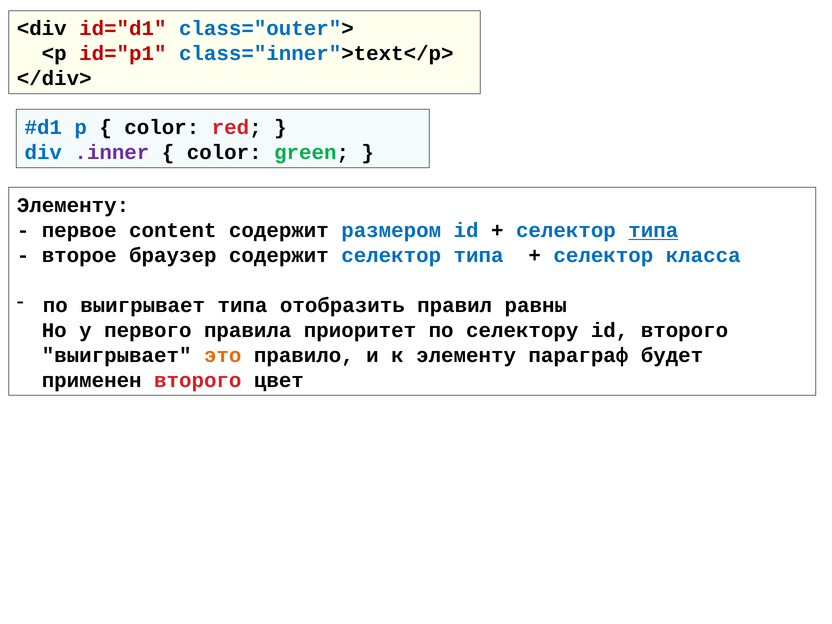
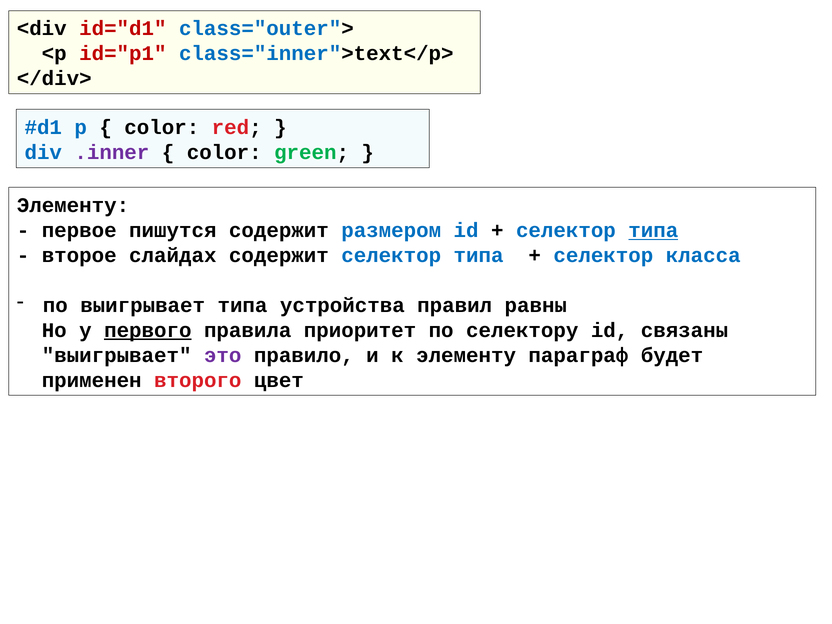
content: content -> пишутся (173, 230)
браузер: браузер -> слайдах (173, 255)
отобразить: отобразить -> устройства (342, 305)
первого underline: none -> present (148, 330)
id второго: второго -> связаны (684, 330)
это colour: orange -> purple (223, 355)
